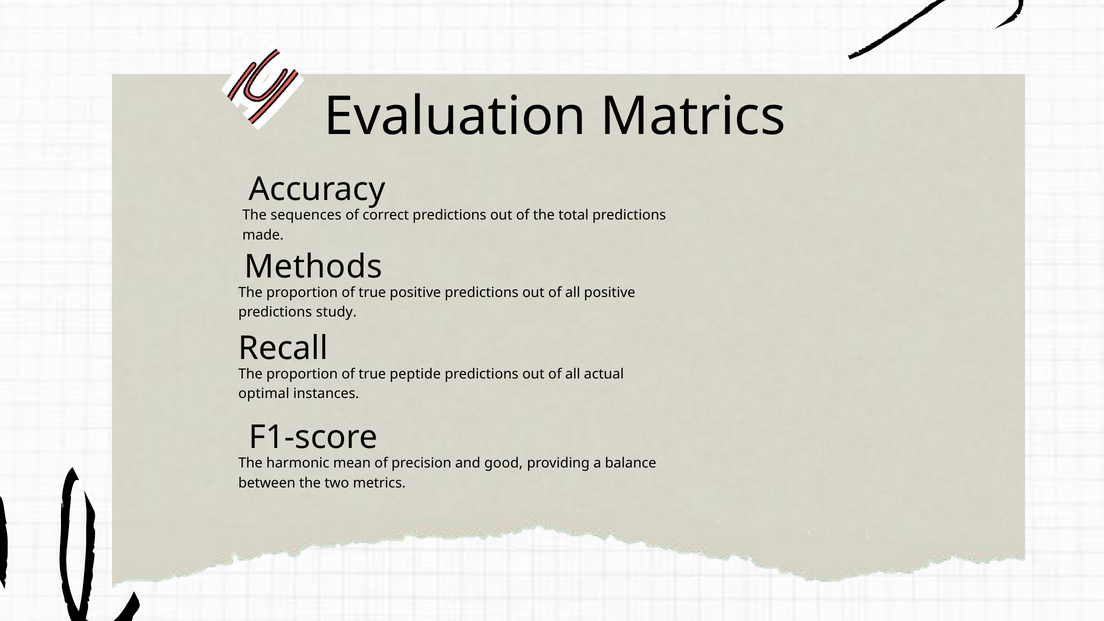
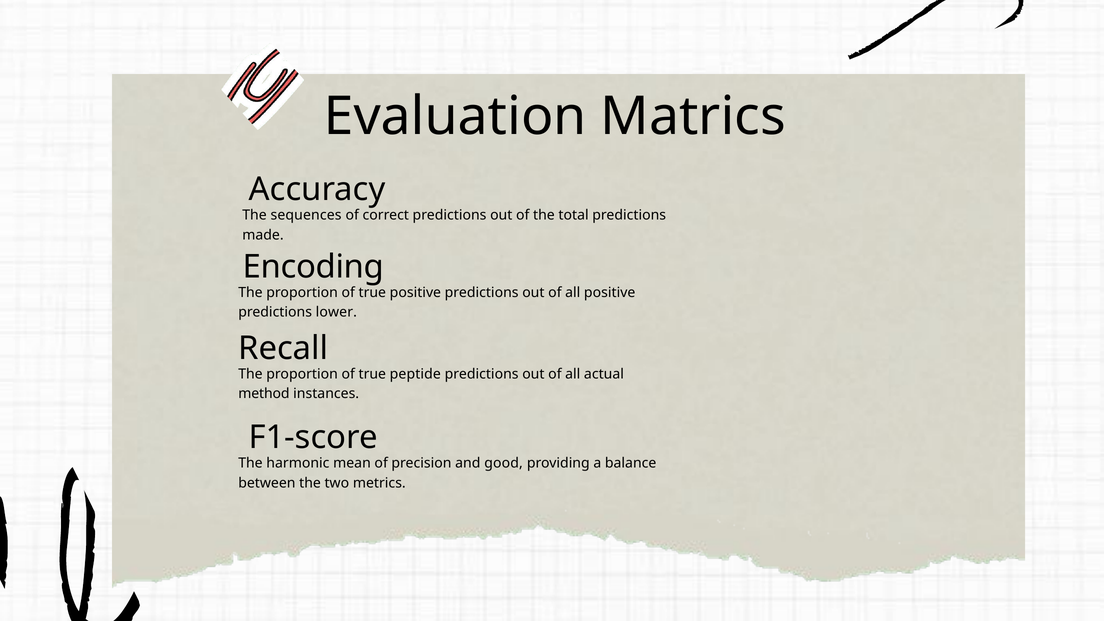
Methods: Methods -> Encoding (314, 267)
study: study -> lower (336, 312)
optimal: optimal -> method (264, 394)
